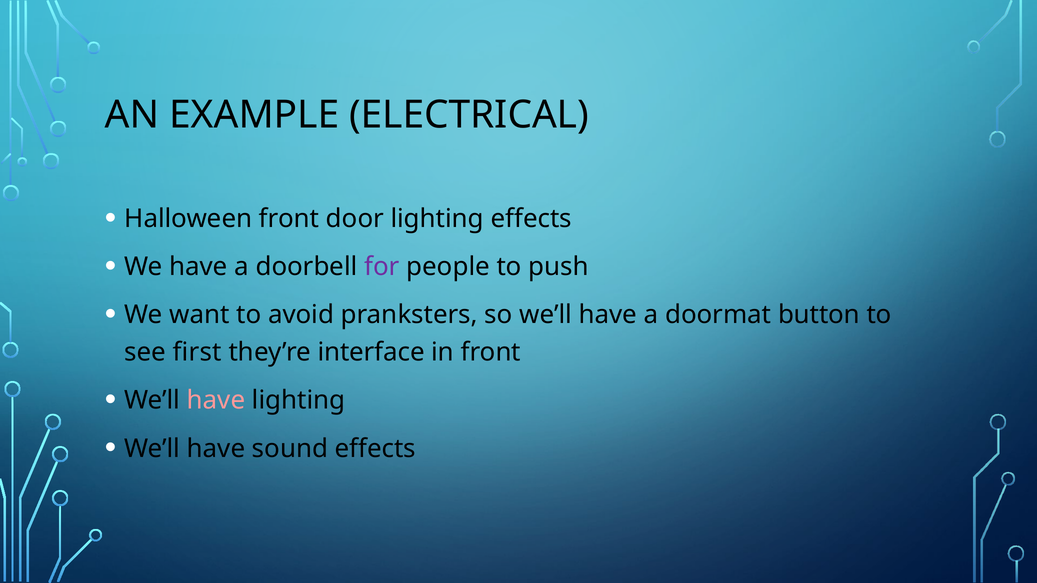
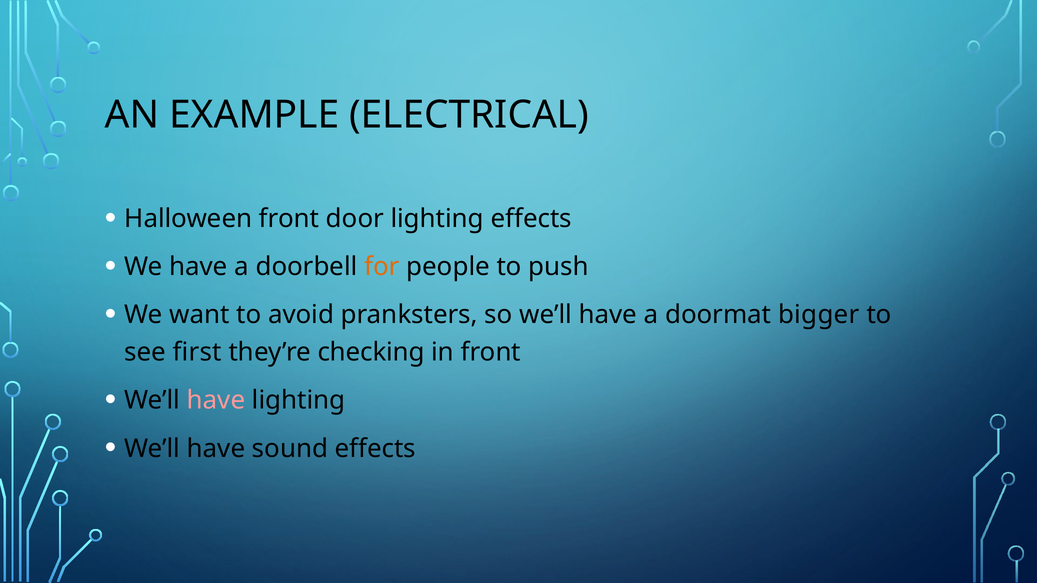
for colour: purple -> orange (382, 267)
button: button -> bigger (819, 315)
interface: interface -> checking (371, 352)
